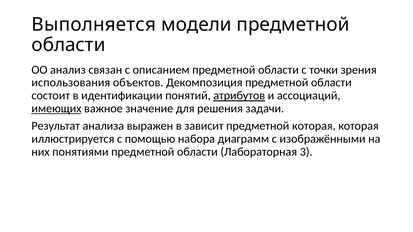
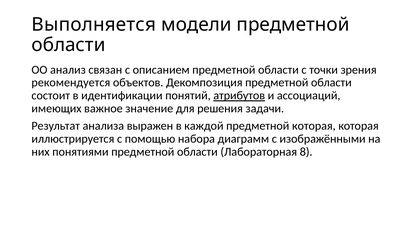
использования: использования -> рекомендуется (71, 83)
имеющих underline: present -> none (56, 109)
зависит: зависит -> каждой (204, 126)
3: 3 -> 8 (306, 152)
